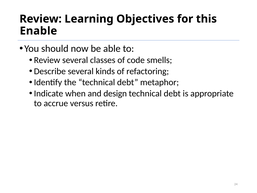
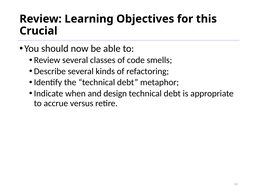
Enable: Enable -> Crucial (38, 31)
